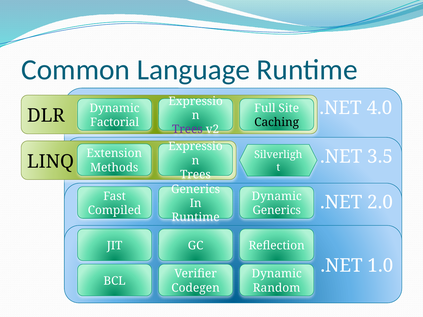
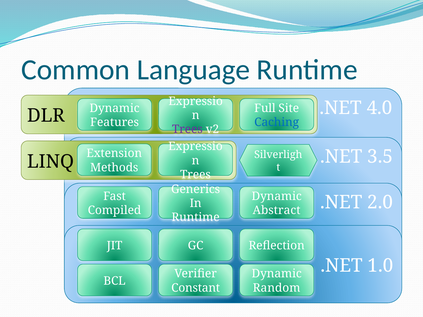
Factorial: Factorial -> Features (115, 122)
Caching colour: black -> blue (277, 122)
Generics: Generics -> Abstract (277, 211)
Codegen: Codegen -> Constant (196, 288)
